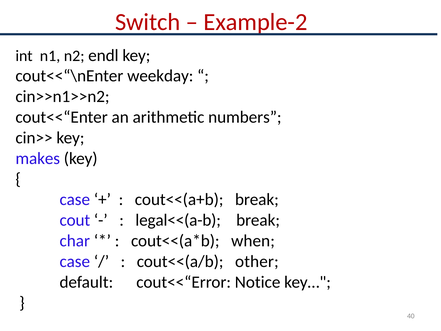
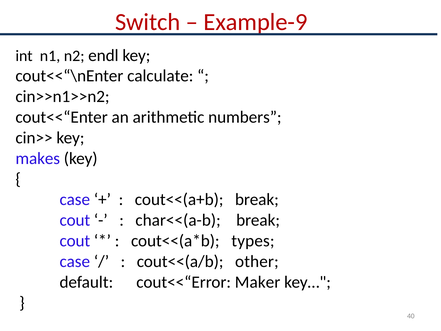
Example-2: Example-2 -> Example-9 (255, 22)
weekday: weekday -> calculate (160, 76)
legal<<(a-b: legal<<(a-b -> char<<(a-b (178, 220)
char: char -> cout (75, 241)
when: when -> types (253, 241)
Notice: Notice -> Maker (258, 282)
